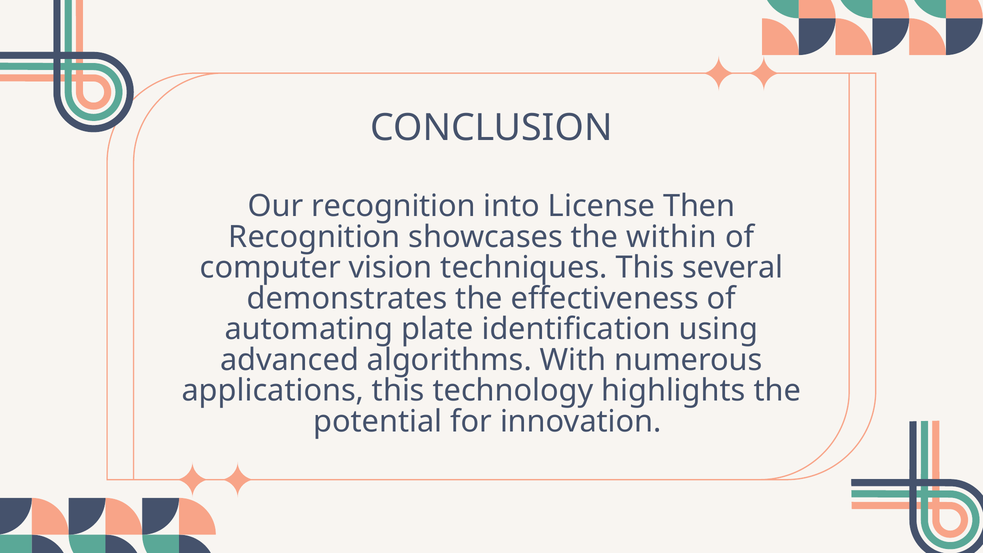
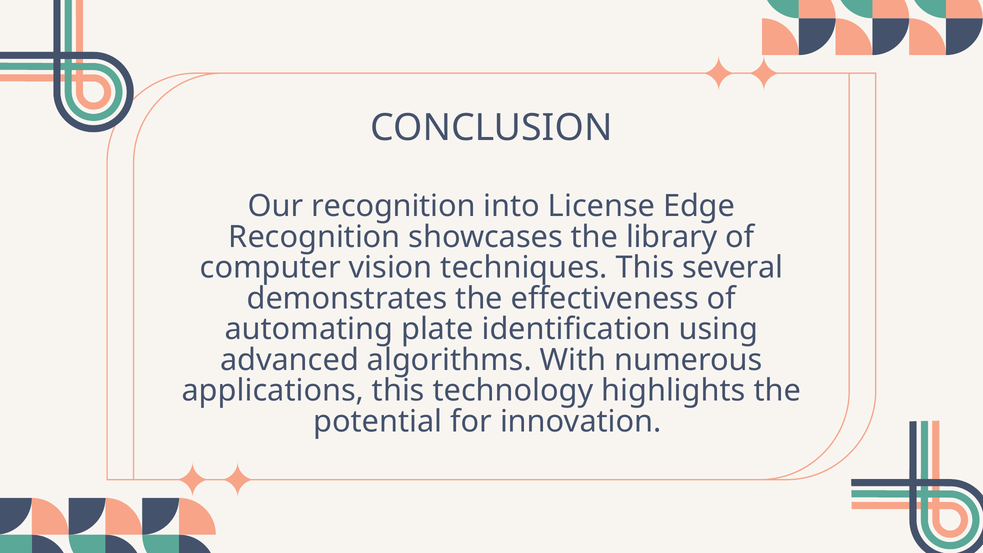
Then: Then -> Edge (699, 206)
within: within -> library (672, 237)
